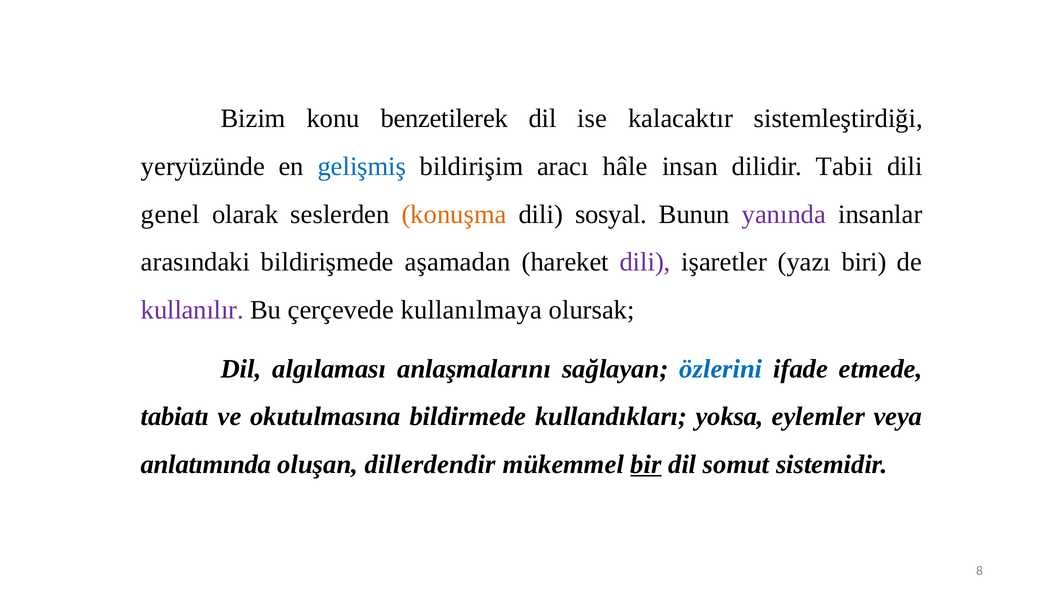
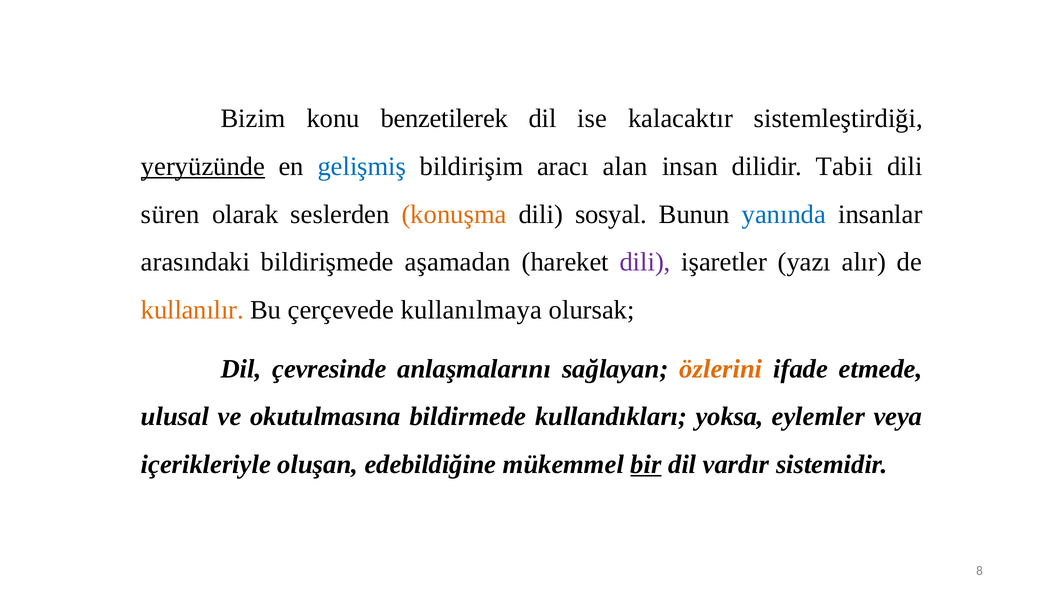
yeryüzünde underline: none -> present (203, 167)
hâle: hâle -> alan (625, 167)
genel: genel -> süren (170, 214)
yanında colour: purple -> blue (784, 214)
biri: biri -> alır (864, 262)
kullanılır colour: purple -> orange (192, 310)
algılaması: algılaması -> çevresinde (329, 369)
özlerini colour: blue -> orange (721, 369)
tabiatı: tabiatı -> ulusal (175, 417)
anlatımında: anlatımında -> içerikleriyle (206, 465)
dillerdendir: dillerdendir -> edebildiğine (430, 465)
somut: somut -> vardır (736, 465)
